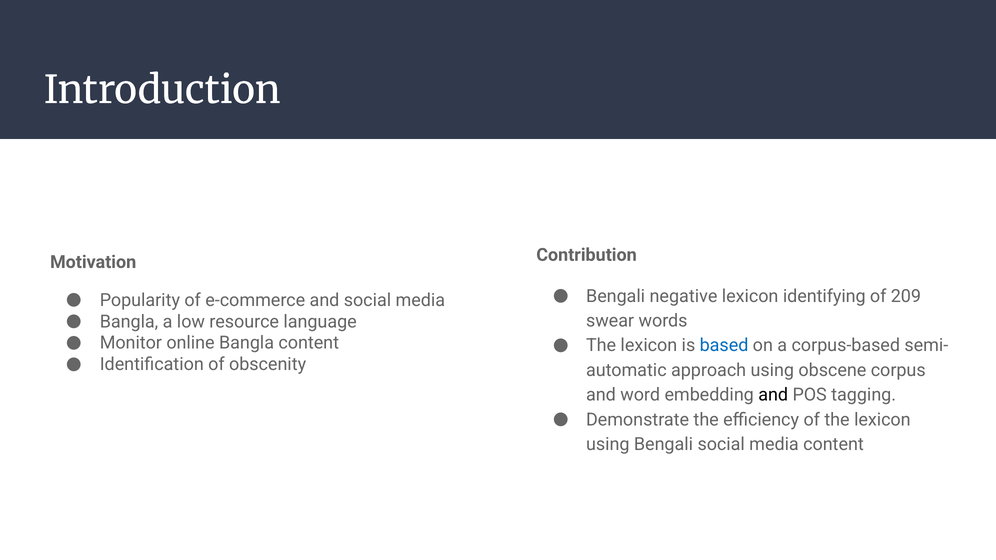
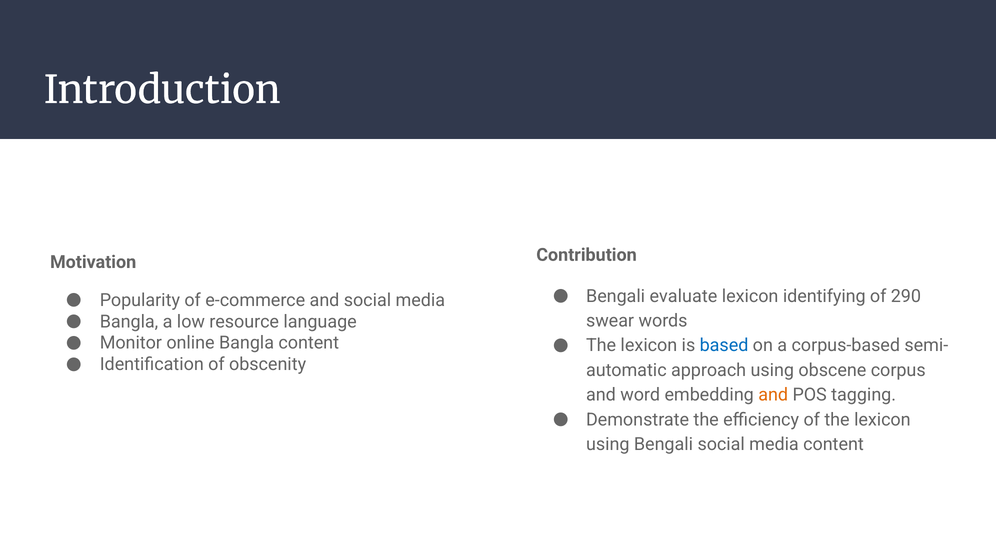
negative: negative -> evaluate (683, 296)
209: 209 -> 290 (906, 296)
and colour: black -> orange (773, 395)
